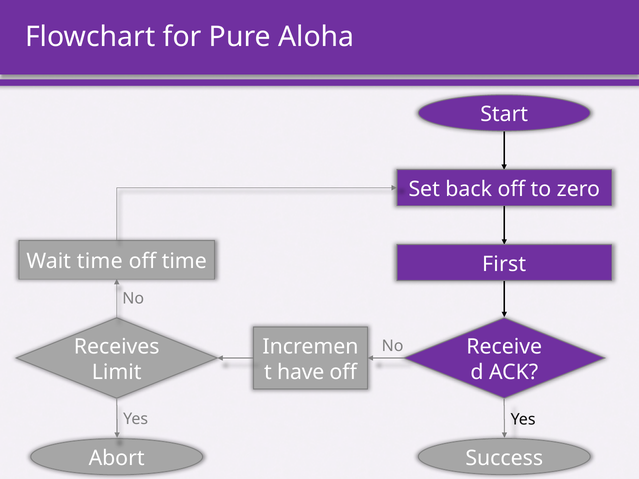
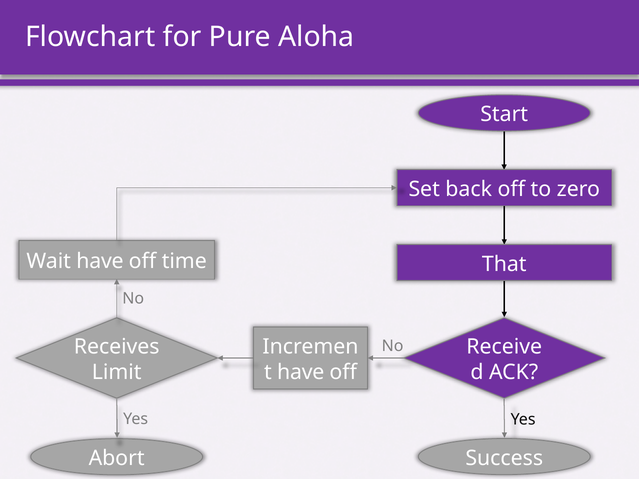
Wait time: time -> have (100, 262)
First: First -> That (504, 264)
